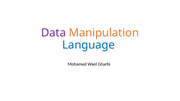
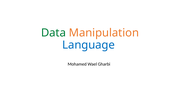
Data colour: purple -> green (53, 33)
